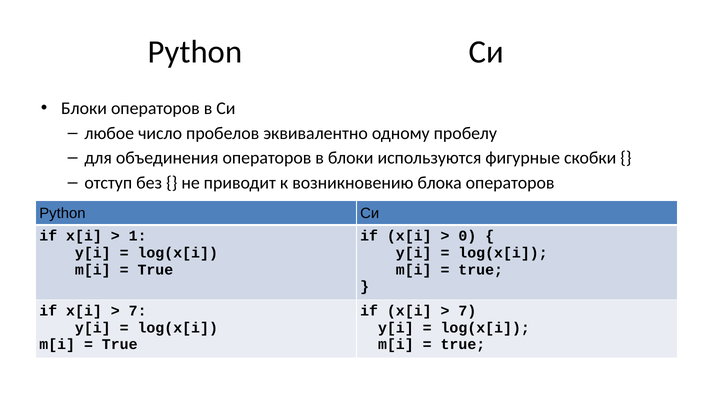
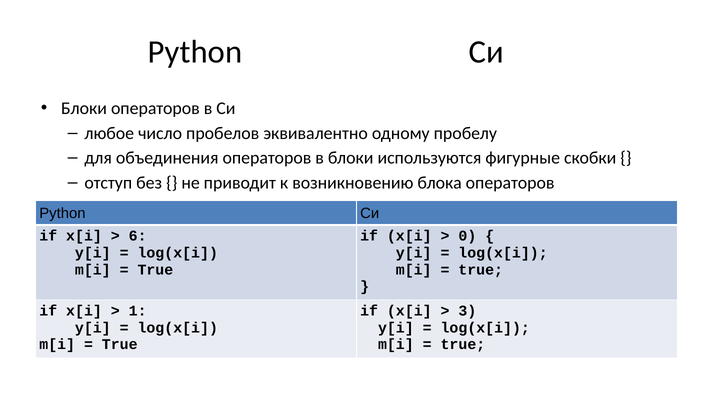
1: 1 -> 6 (138, 236)
7: 7 -> 1 (138, 311)
7: 7 -> 3 (467, 311)
